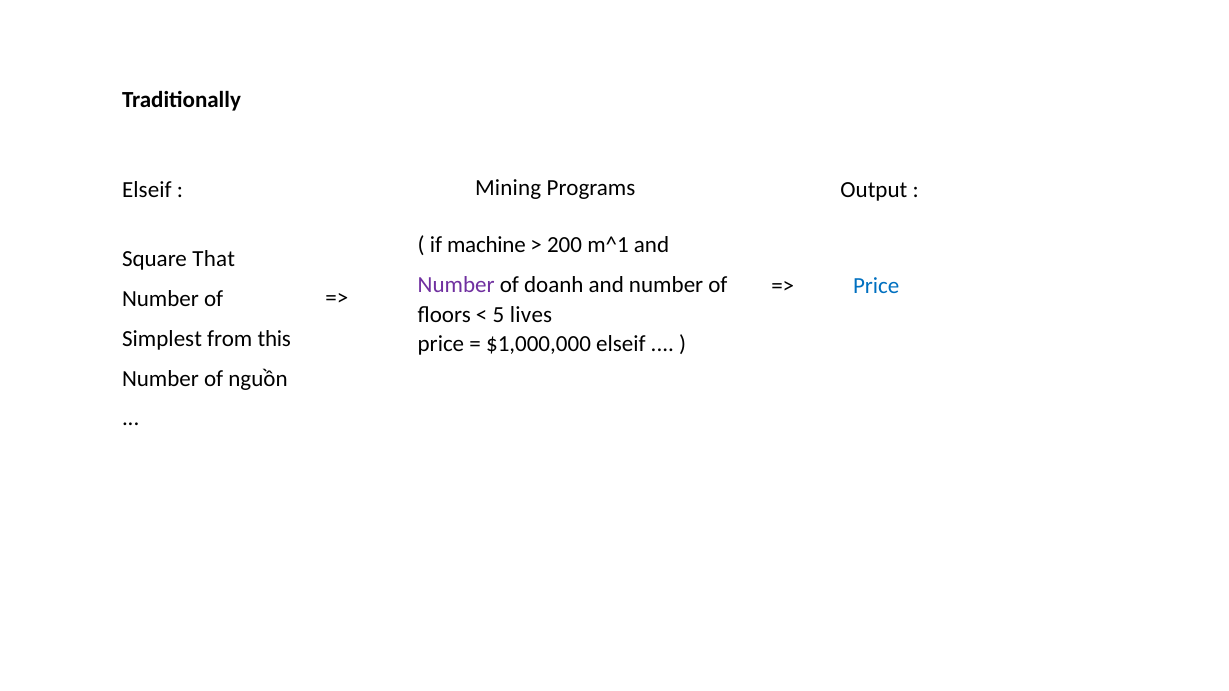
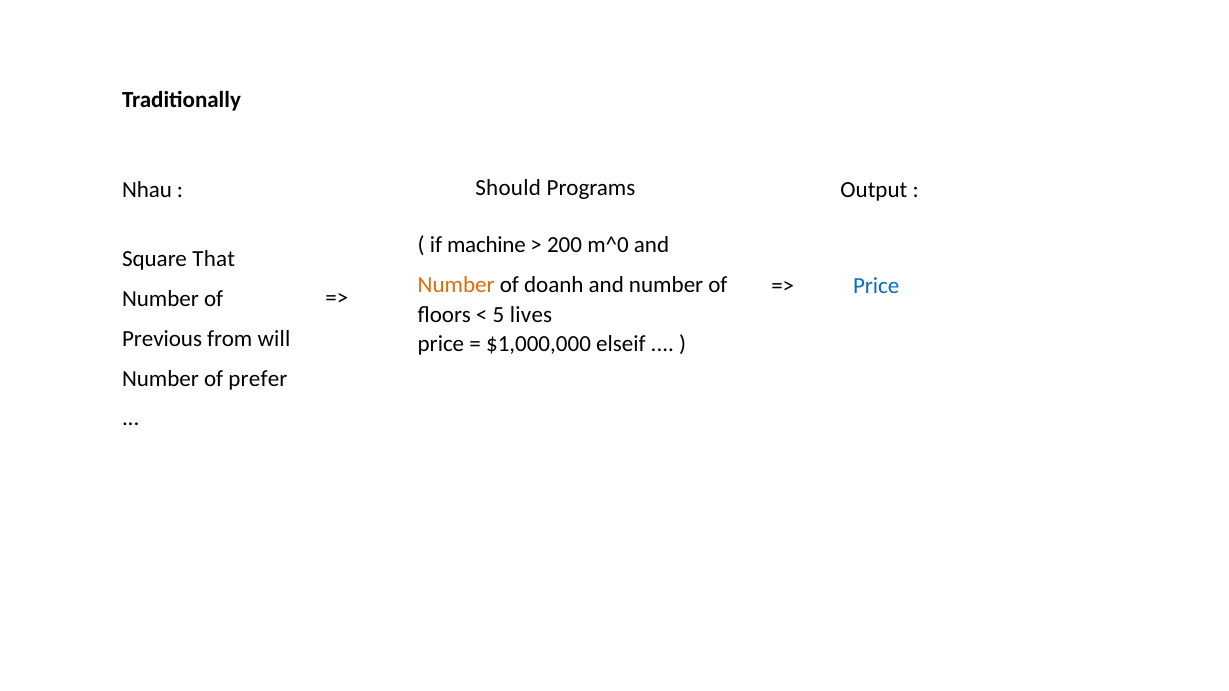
Mining: Mining -> Should (508, 188)
Elseif: Elseif -> Nhau (147, 190)
m^1: m^1 -> m^0 (608, 245)
Number colour: purple -> orange (456, 285)
Simplest: Simplest -> Previous (162, 339)
this: this -> will (274, 339)
nguồn: nguồn -> prefer (258, 379)
